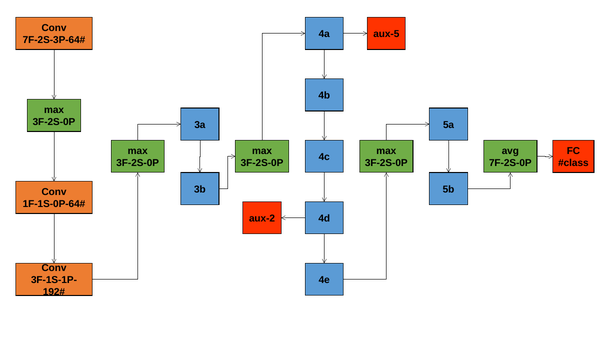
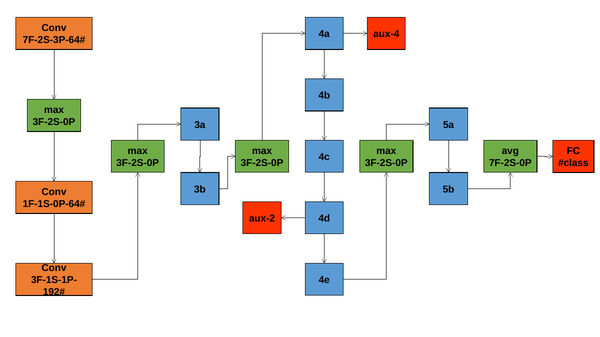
aux-5: aux-5 -> aux-4 (386, 34)
